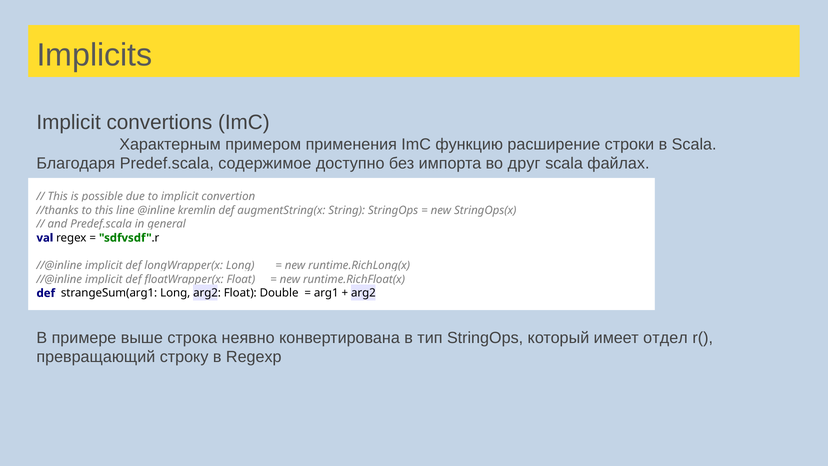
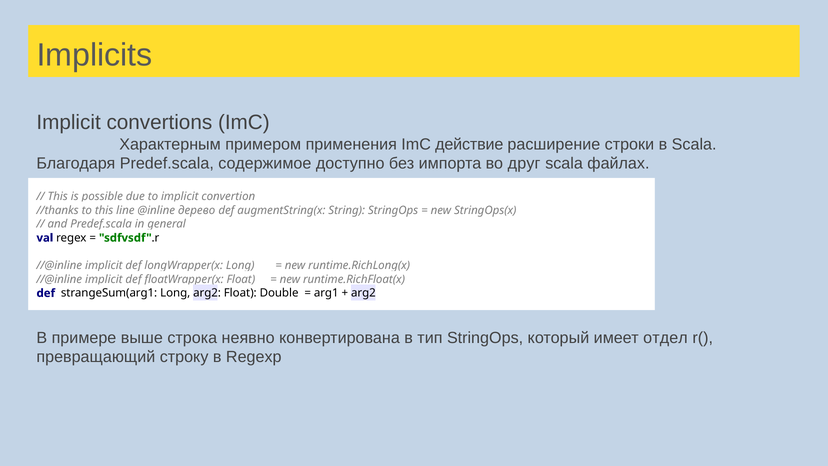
функцию: функцию -> действие (469, 144)
kremlin: kremlin -> дерево (197, 210)
